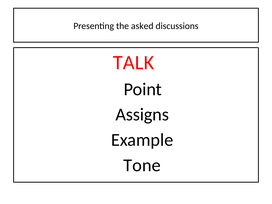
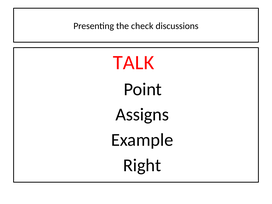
asked: asked -> check (142, 26)
Tone: Tone -> Right (142, 165)
